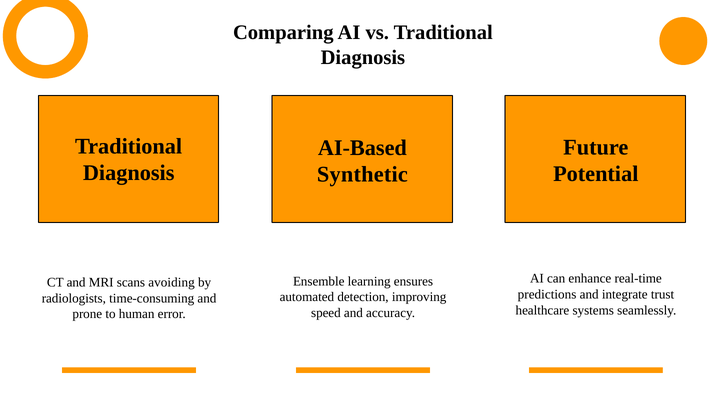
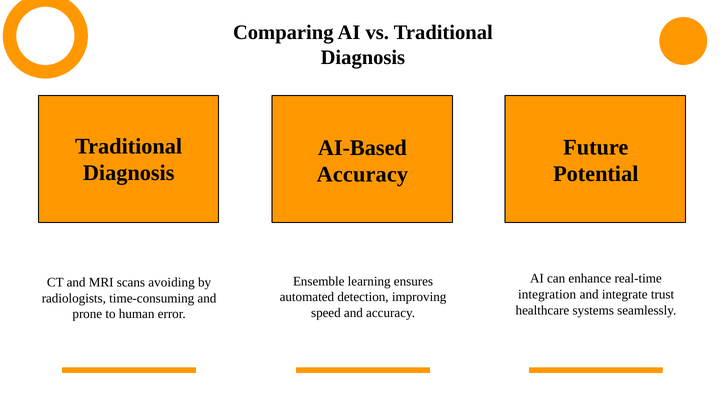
Synthetic: Synthetic -> Accuracy (362, 174)
predictions: predictions -> integration (547, 294)
